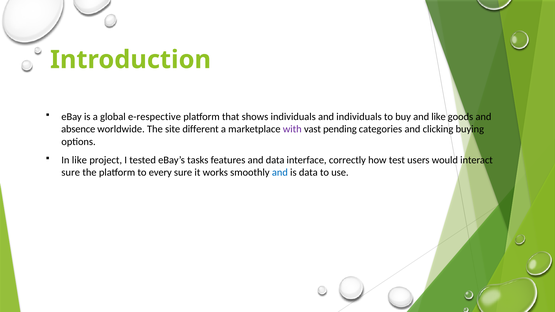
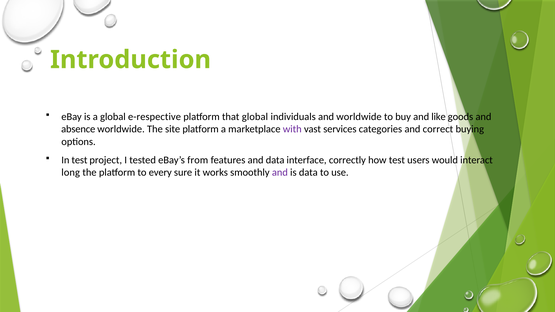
that shows: shows -> global (255, 117)
and individuals: individuals -> worldwide (359, 117)
site different: different -> platform (201, 129)
pending: pending -> services (340, 129)
clicking: clicking -> correct (438, 129)
In like: like -> test (79, 160)
tasks: tasks -> from (198, 160)
sure: sure -> long (71, 173)
and colour: blue -> purple (280, 173)
